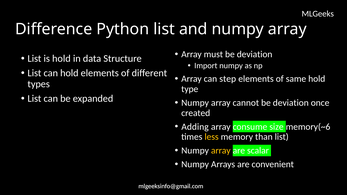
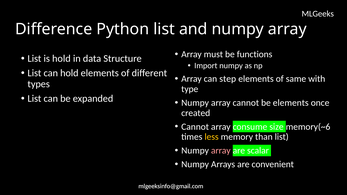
must be deviation: deviation -> functions (255, 54)
same hold: hold -> with (317, 79)
cannot be deviation: deviation -> elements (291, 103)
Adding: Adding -> Cannot (195, 127)
array colour: yellow -> pink (221, 151)
